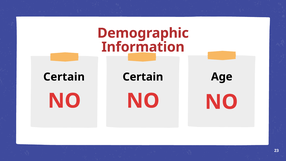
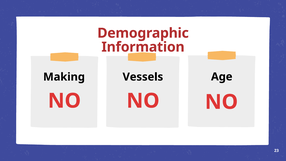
Certain: Certain -> Making (64, 77)
Certain: Certain -> Vessels (143, 77)
